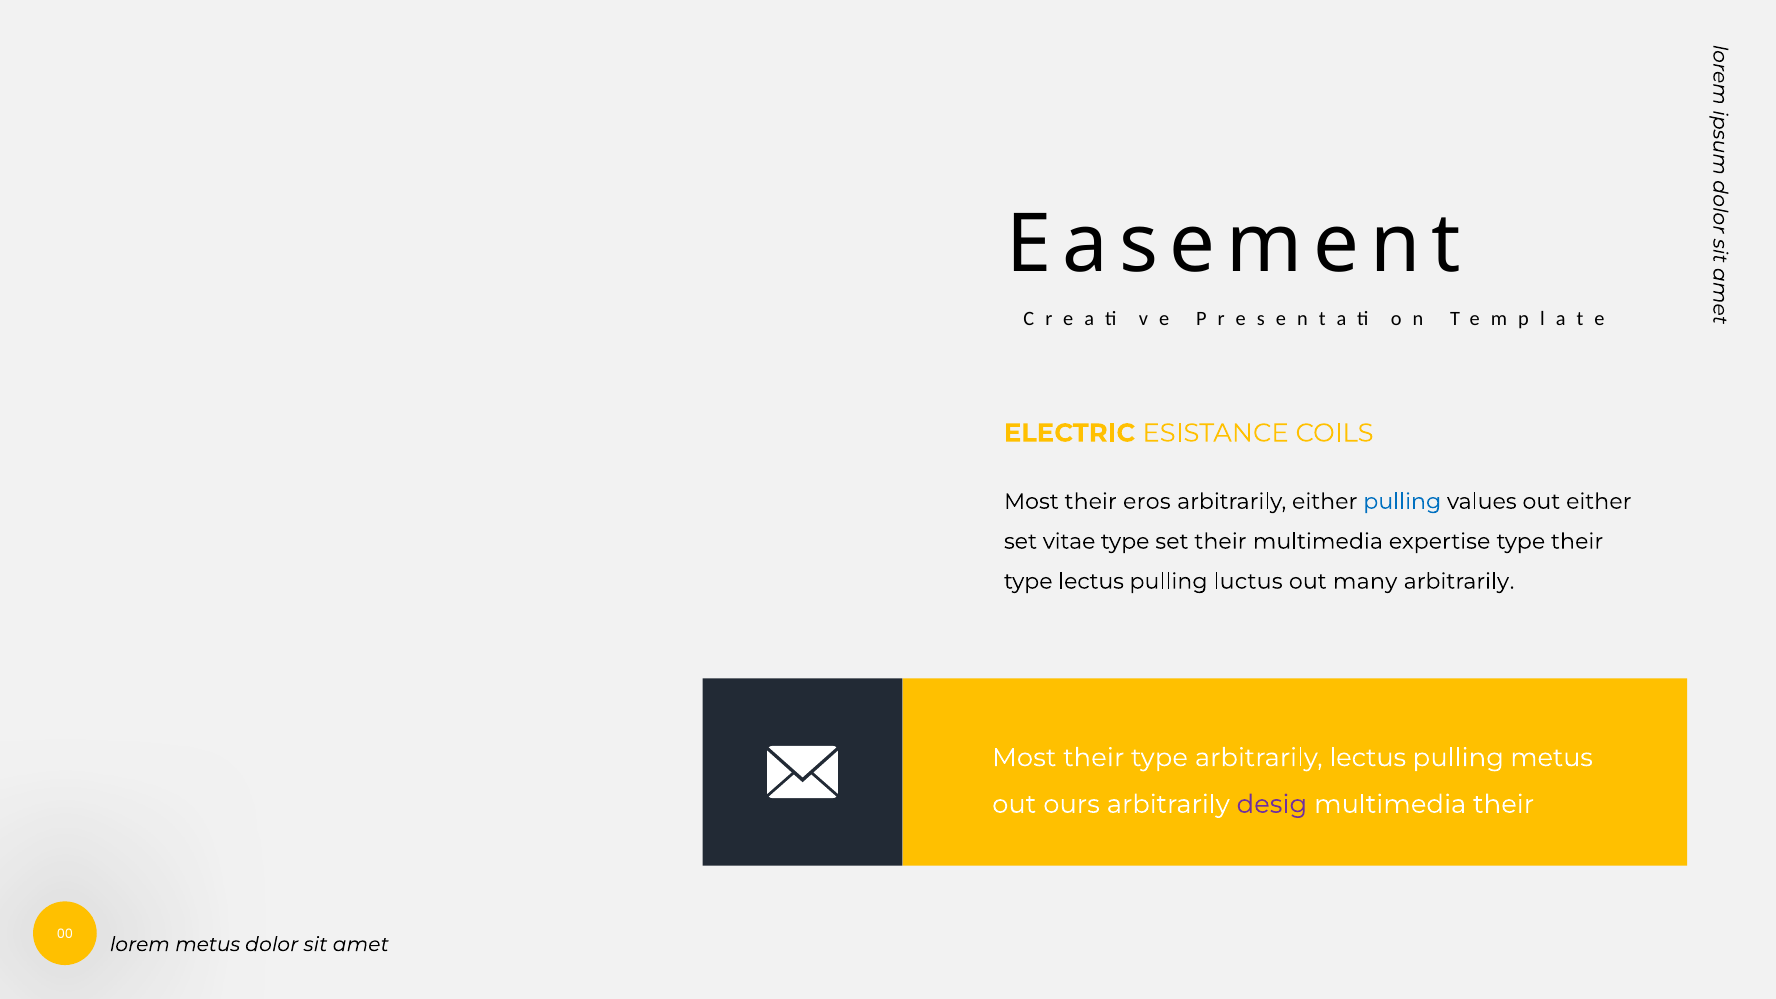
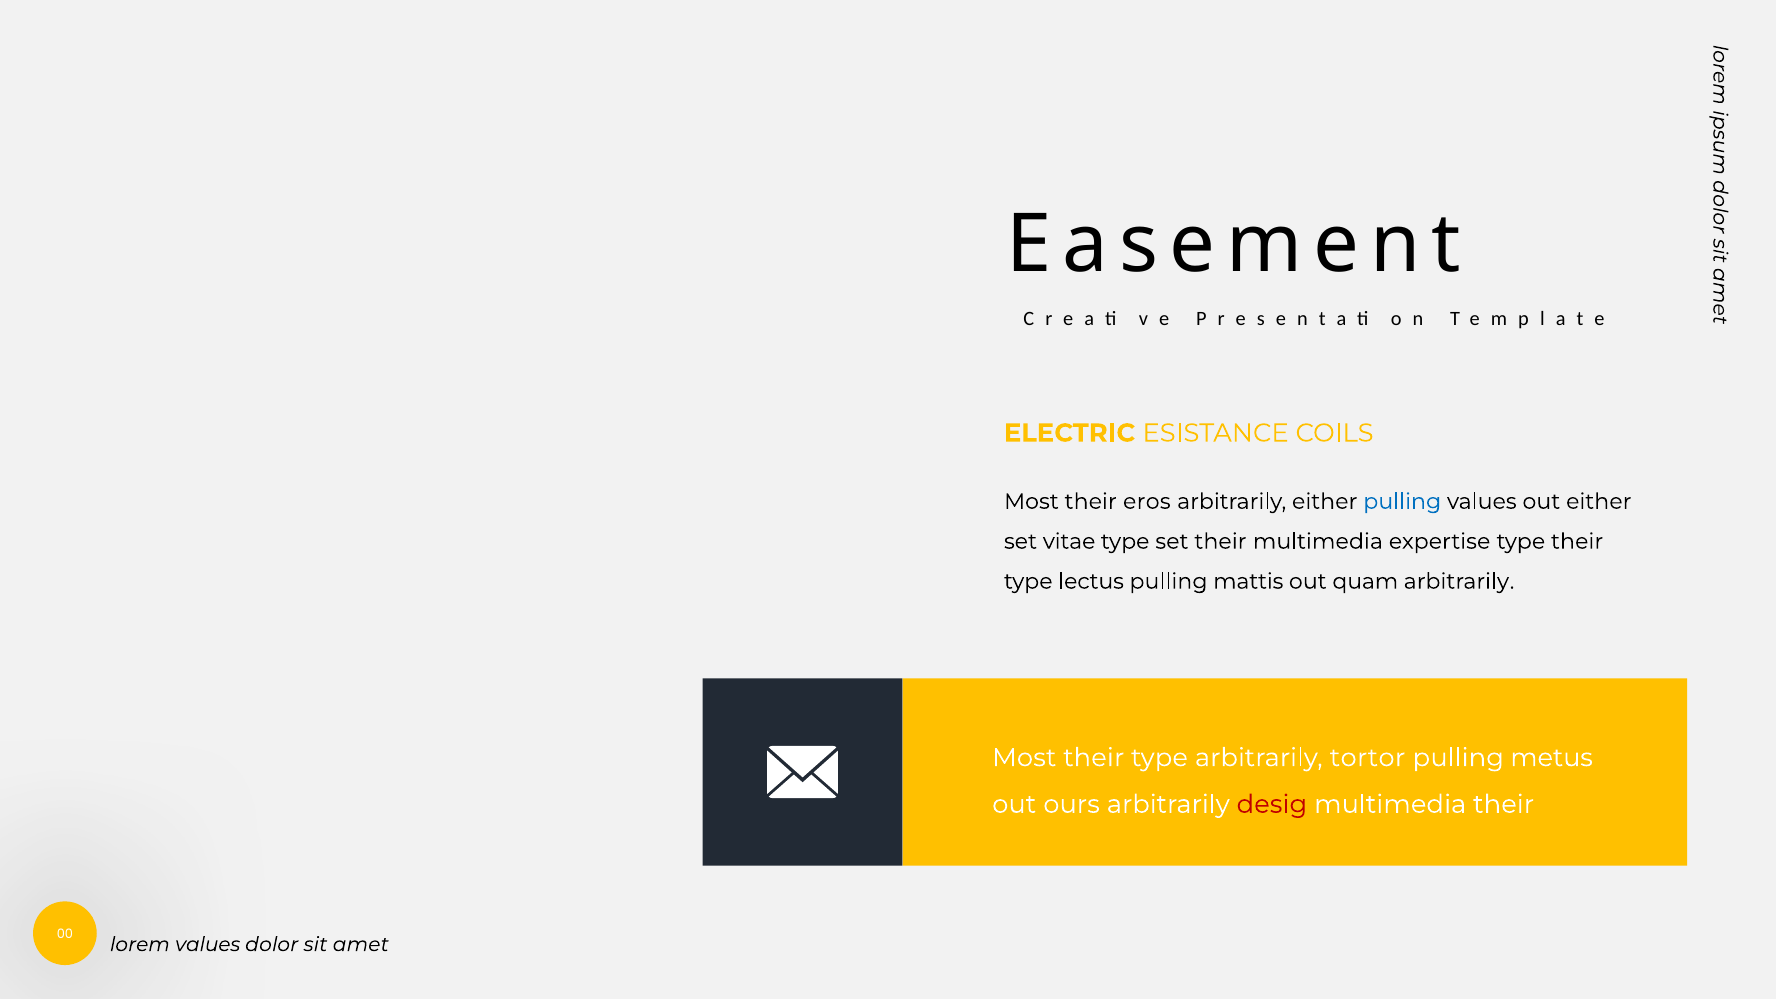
luctus: luctus -> mattis (1248, 581)
many: many -> quam (1365, 581)
arbitrarily lectus: lectus -> tortor (1368, 758)
desig colour: purple -> red (1272, 804)
lorem metus: metus -> values (208, 944)
